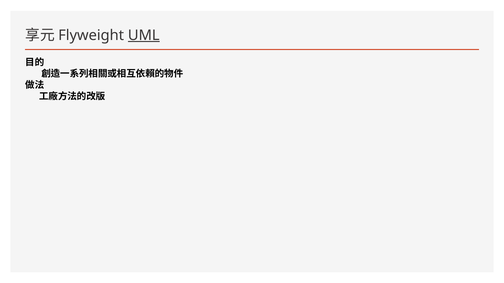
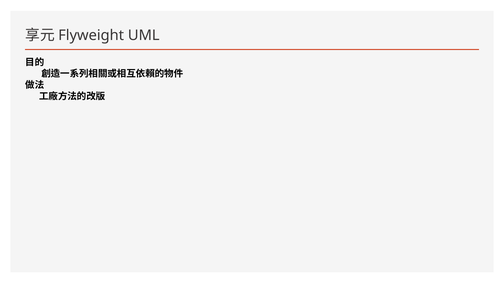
UML underline: present -> none (144, 35)
